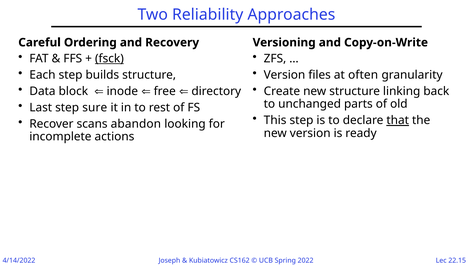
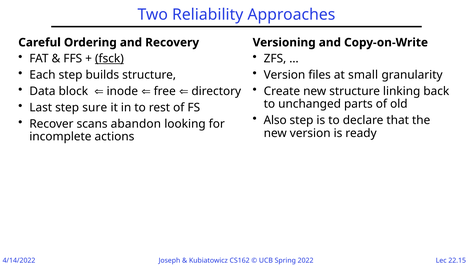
often: often -> small (363, 75)
This: This -> Also (275, 120)
that underline: present -> none (398, 120)
